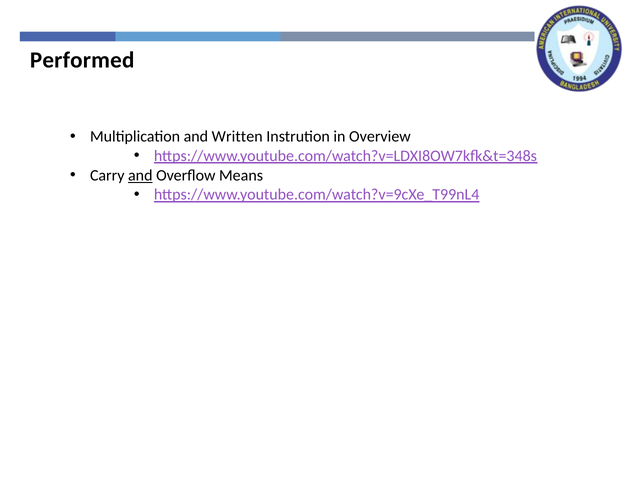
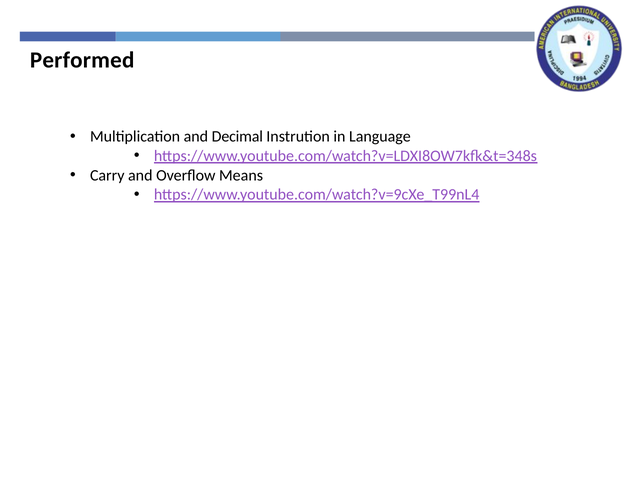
Written: Written -> Decimal (237, 136)
Overview: Overview -> Language (380, 136)
and underline: present -> none (140, 175)
